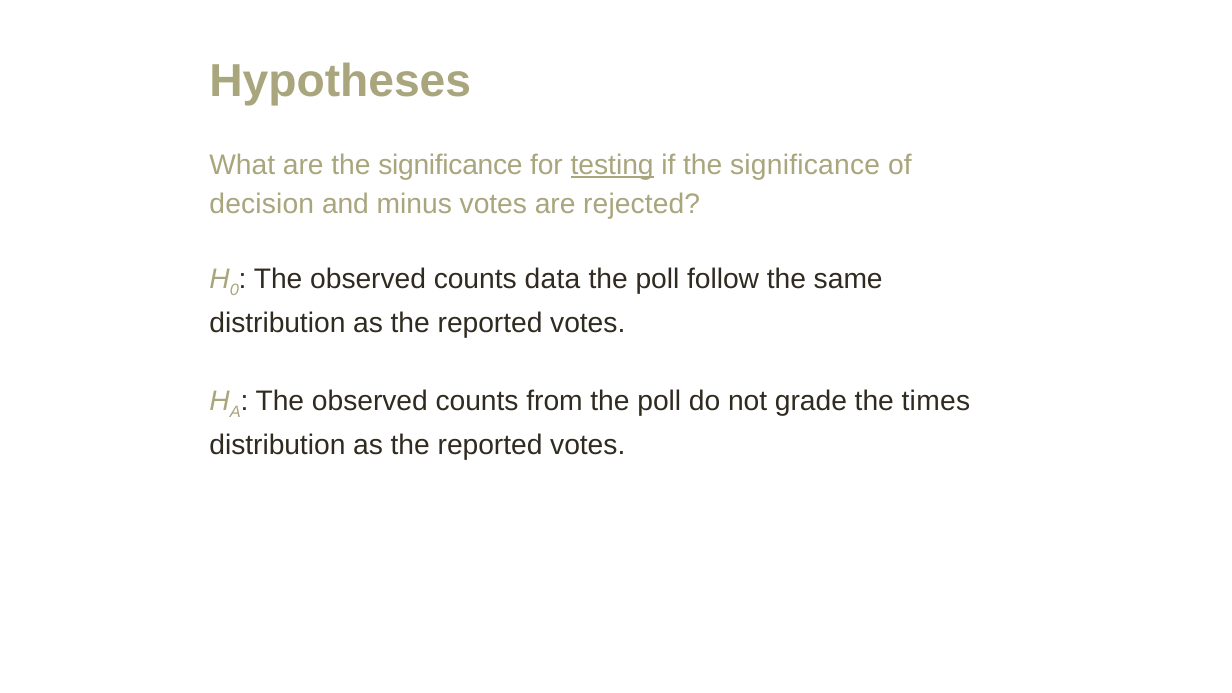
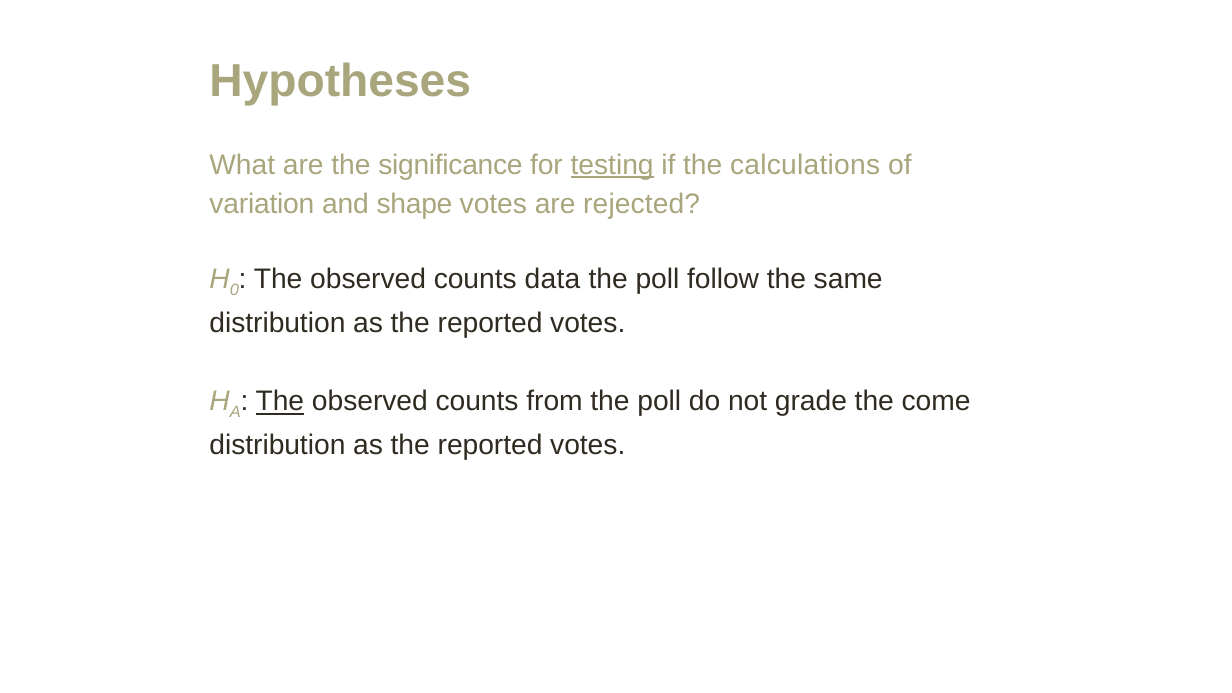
if the significance: significance -> calculations (805, 165)
decision: decision -> variation (262, 204)
minus: minus -> shape (414, 204)
The underline: none -> present (280, 402)
times: times -> come (936, 402)
